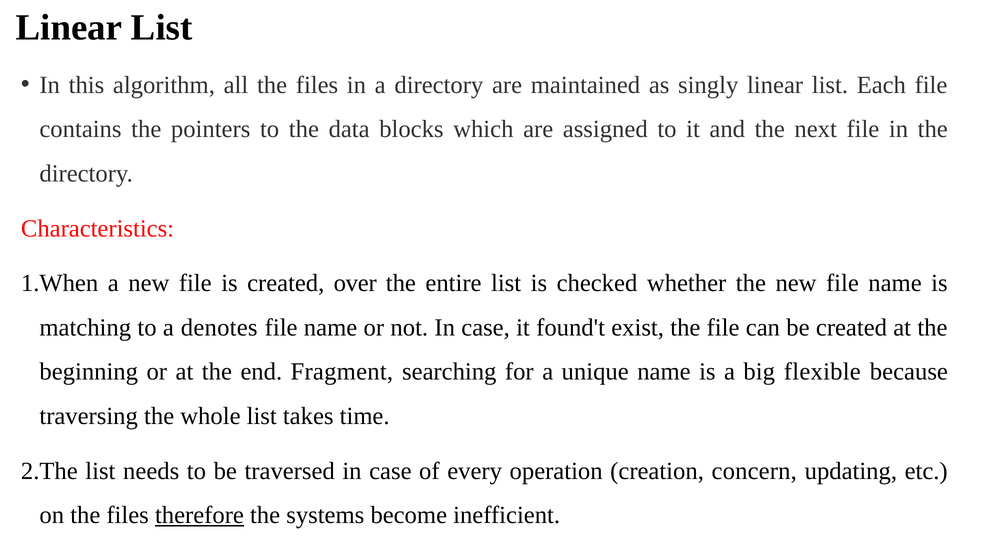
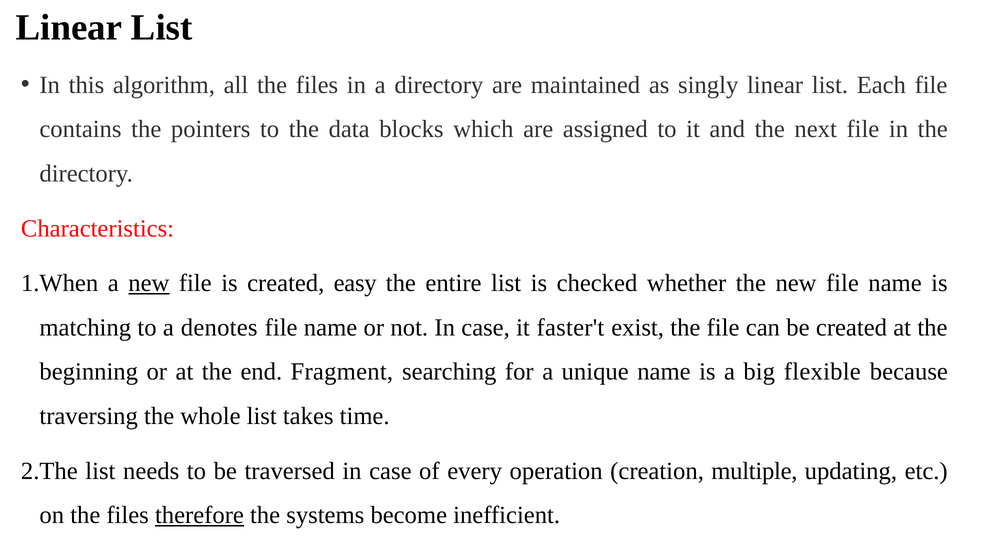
new underline: none -> present (149, 283)
over: over -> easy (355, 283)
found't: found't -> faster't (570, 327)
concern: concern -> multiple (754, 471)
